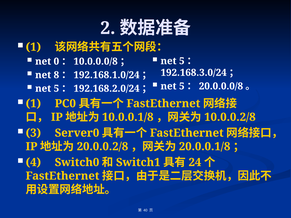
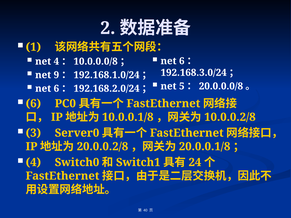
5: 5 -> 6 (182, 61)
net 0: 0 -> 4 (56, 61)
8: 8 -> 9 (56, 75)
5: 5 -> 6 (56, 89)
1: 1 -> 6 (33, 104)
